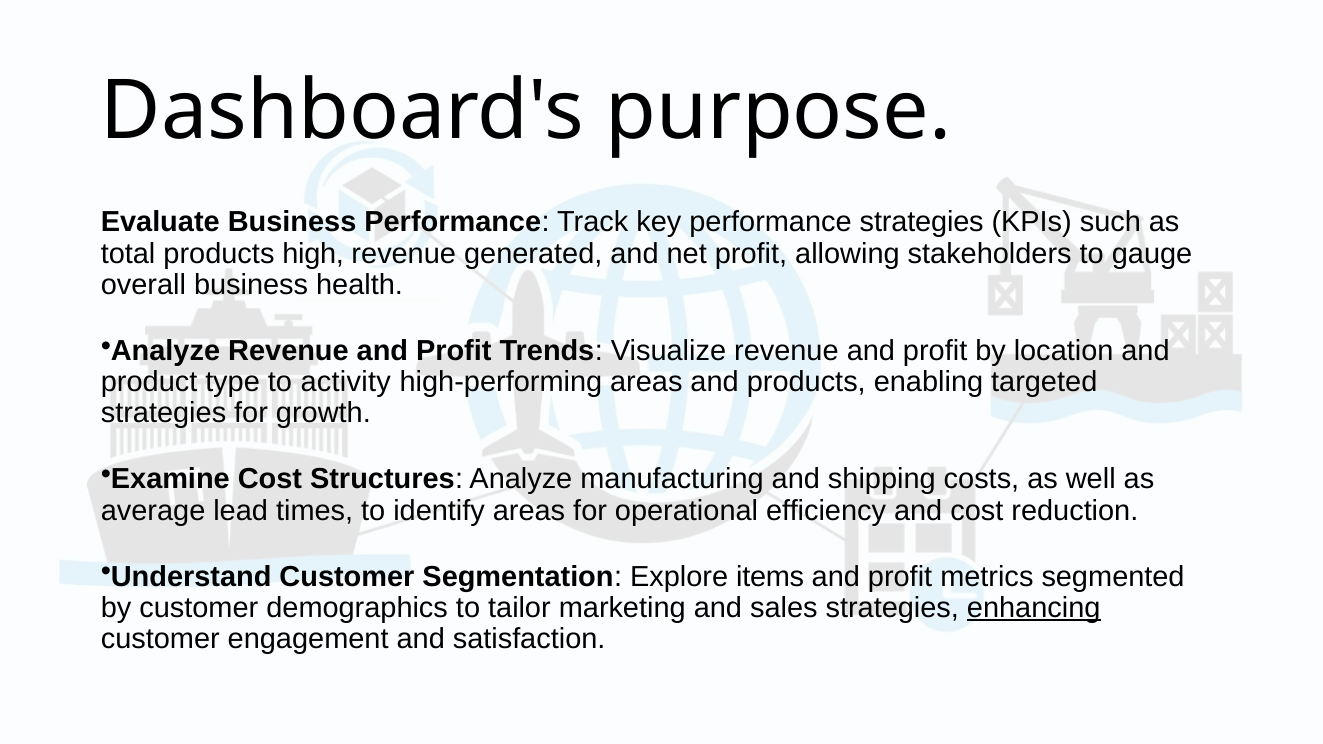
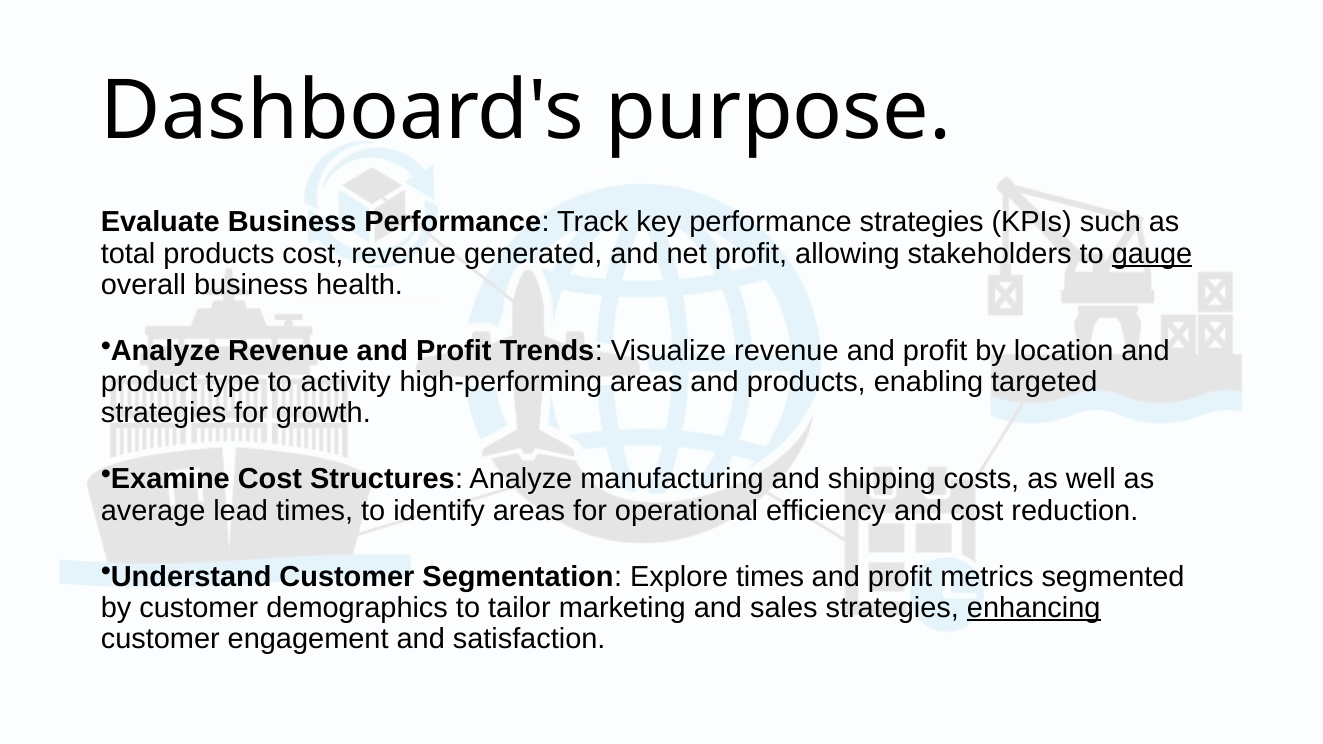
products high: high -> cost (313, 254)
gauge underline: none -> present (1152, 254)
Explore items: items -> times (770, 577)
